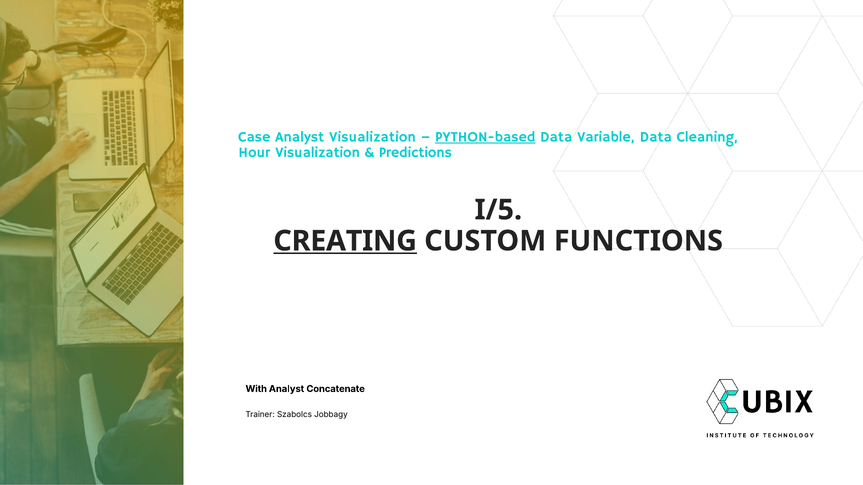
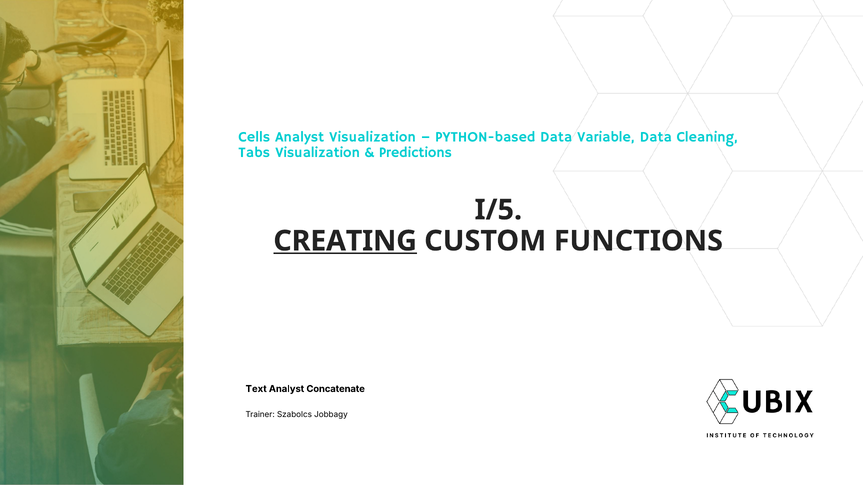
Case: Case -> Cells (254, 137)
PYTHON-based underline: present -> none (485, 137)
Hour: Hour -> Tabs (254, 152)
With: With -> Text (256, 389)
